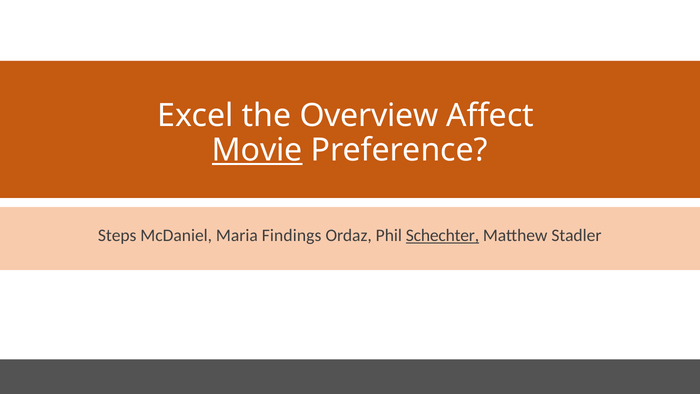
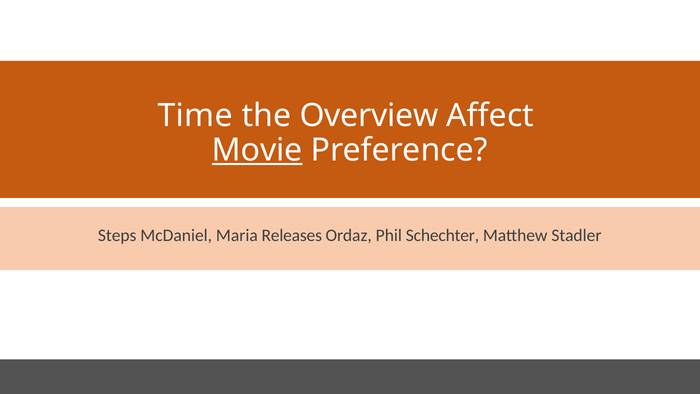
Excel: Excel -> Time (195, 115)
Findings: Findings -> Releases (292, 235)
Schechter underline: present -> none (442, 235)
